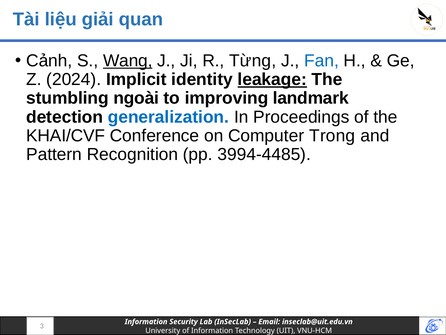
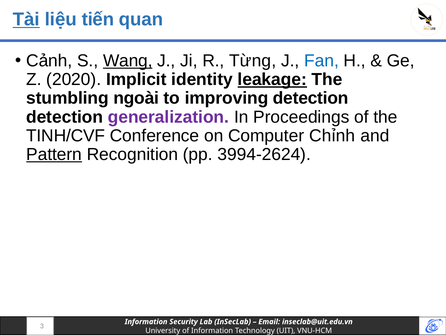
Tài underline: none -> present (26, 19)
giải: giải -> tiến (98, 19)
2024: 2024 -> 2020 (74, 79)
improving landmark: landmark -> detection (311, 98)
generalization colour: blue -> purple (168, 117)
KHAI/CVF: KHAI/CVF -> TINH/CVF (66, 136)
Trong: Trong -> Chỉnh (332, 136)
Pattern underline: none -> present (54, 154)
3994-4485: 3994-4485 -> 3994-2624 (264, 154)
